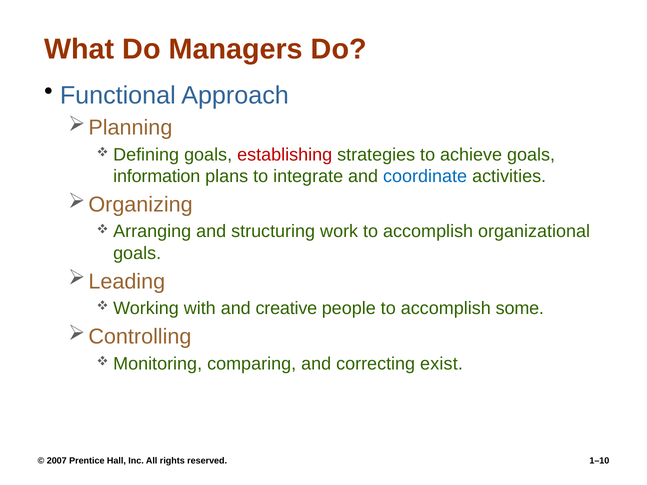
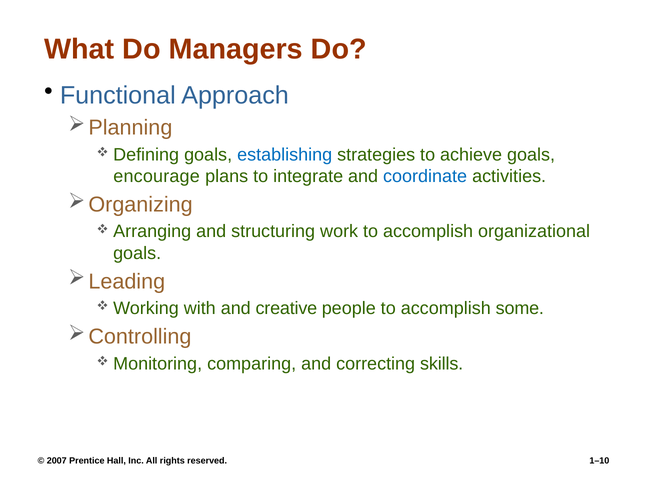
establishing colour: red -> blue (285, 155)
information: information -> encourage (157, 176)
exist: exist -> skills (442, 364)
